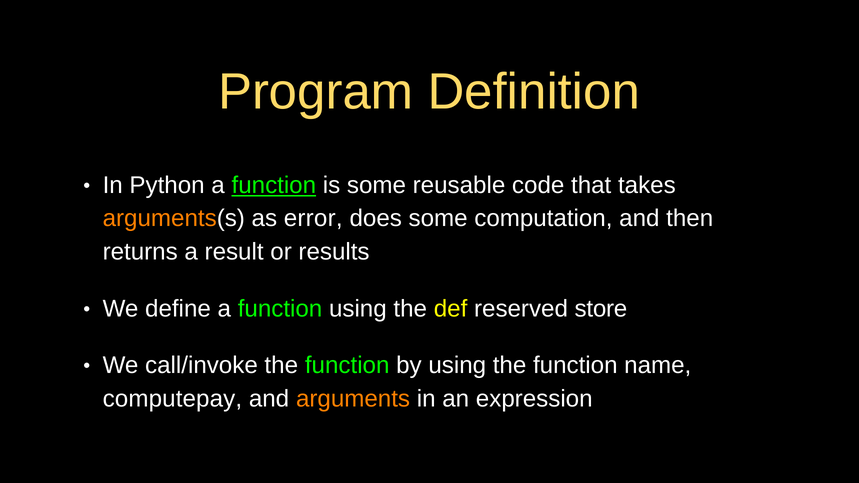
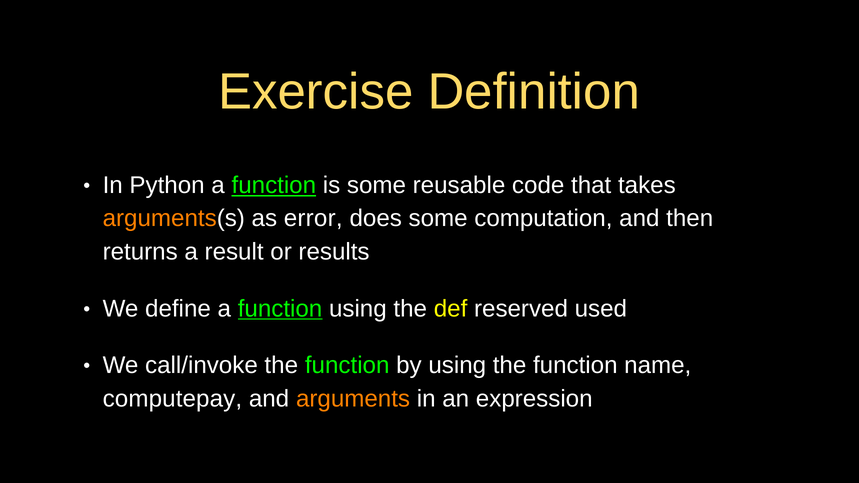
Program: Program -> Exercise (316, 92)
function underline: none -> present (280, 309)
store: store -> used (601, 309)
